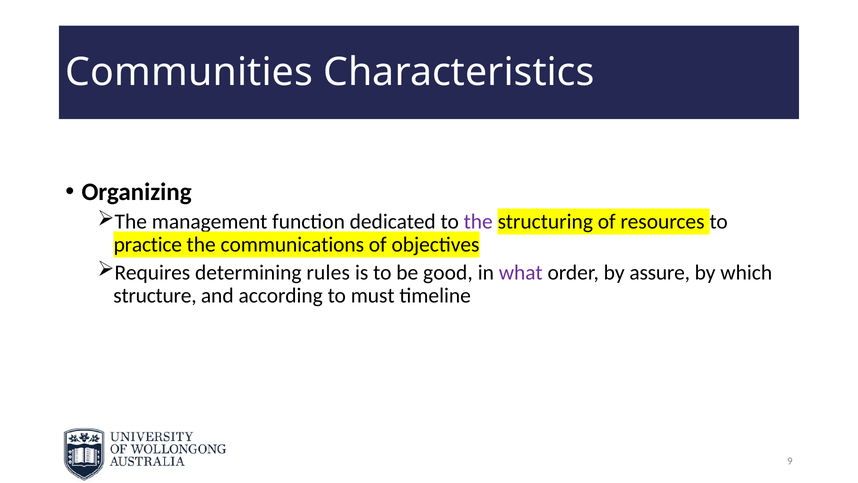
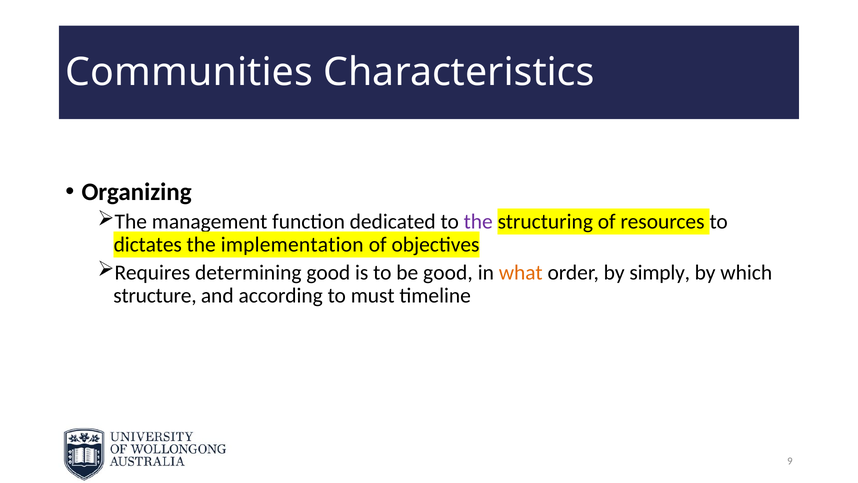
practice: practice -> dictates (148, 245)
communications: communications -> implementation (292, 245)
determining rules: rules -> good (328, 272)
what colour: purple -> orange (521, 272)
assure: assure -> simply (660, 272)
